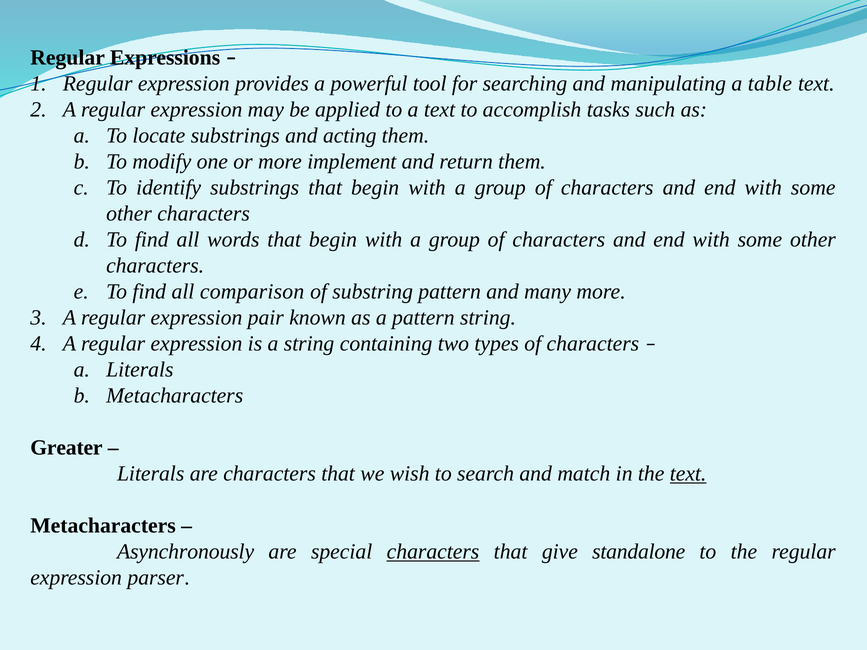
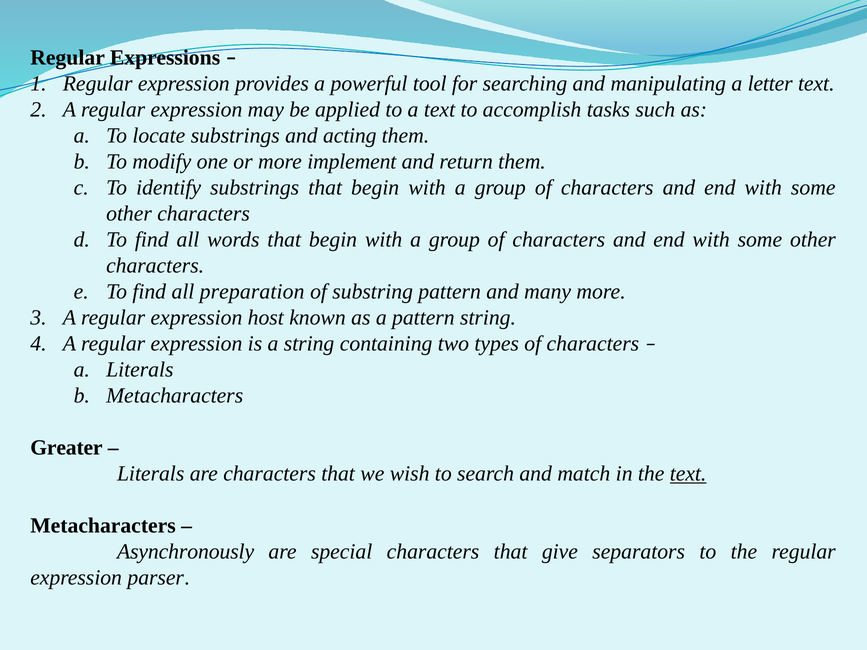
table: table -> letter (770, 84)
comparison: comparison -> preparation (252, 292)
pair: pair -> host (266, 318)
characters underline: present -> none (433, 552)
standalone: standalone -> separators (639, 552)
